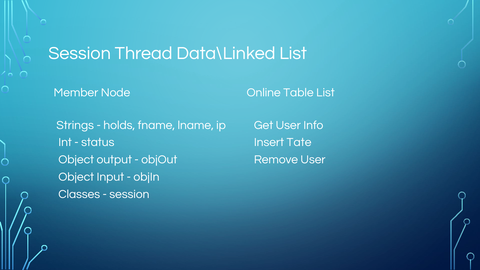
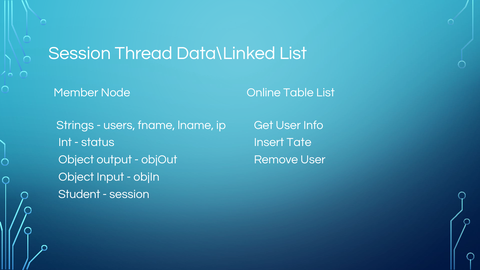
holds: holds -> users (119, 125)
Classes: Classes -> Student (79, 194)
